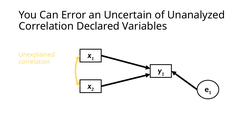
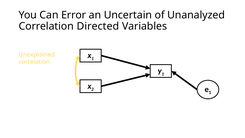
Declared: Declared -> Directed (98, 26)
